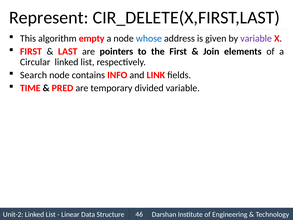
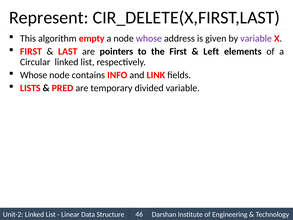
whose colour: blue -> purple (149, 38)
Join: Join -> Left (211, 51)
Search: Search -> Whose (34, 75)
TIME: TIME -> LISTS (30, 88)
